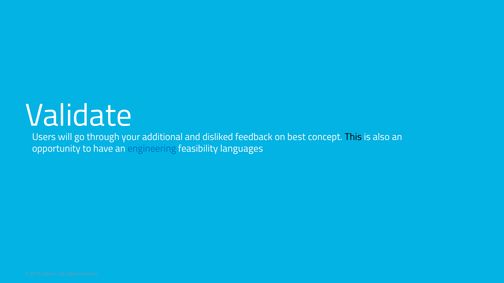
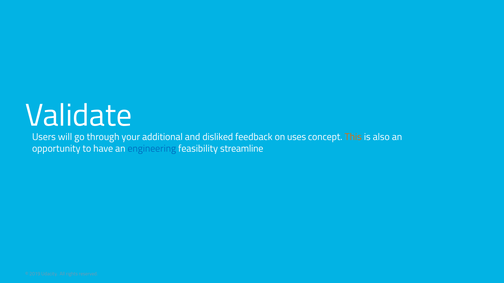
best: best -> uses (297, 137)
This colour: black -> orange (353, 137)
languages: languages -> streamline (242, 149)
